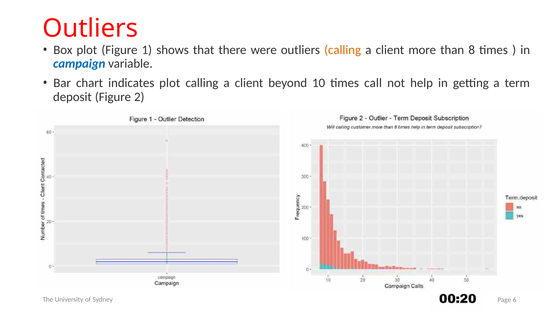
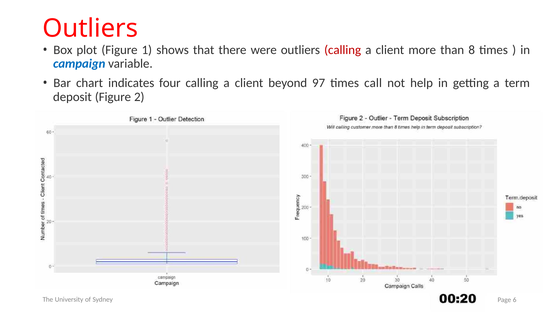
calling colour: orange -> red (343, 50)
indicates plot: plot -> four (170, 83)
10: 10 -> 97 (319, 83)
